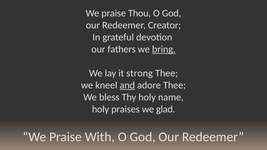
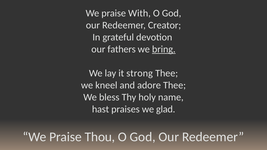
Thou: Thou -> With (139, 13)
and underline: present -> none (127, 85)
holy: holy -> hast (101, 109)
With: With -> Thou (100, 137)
